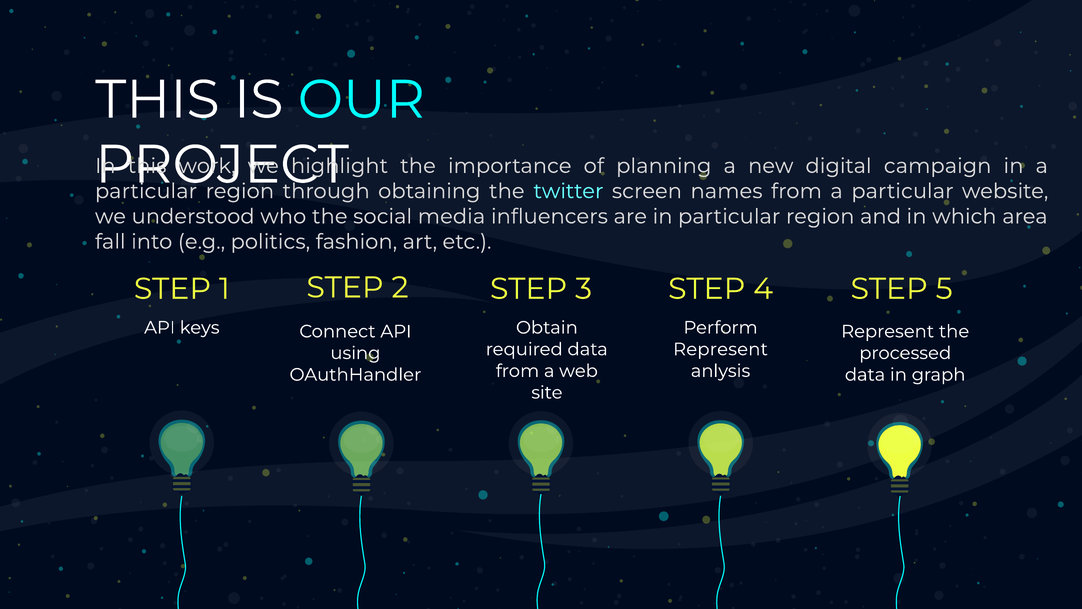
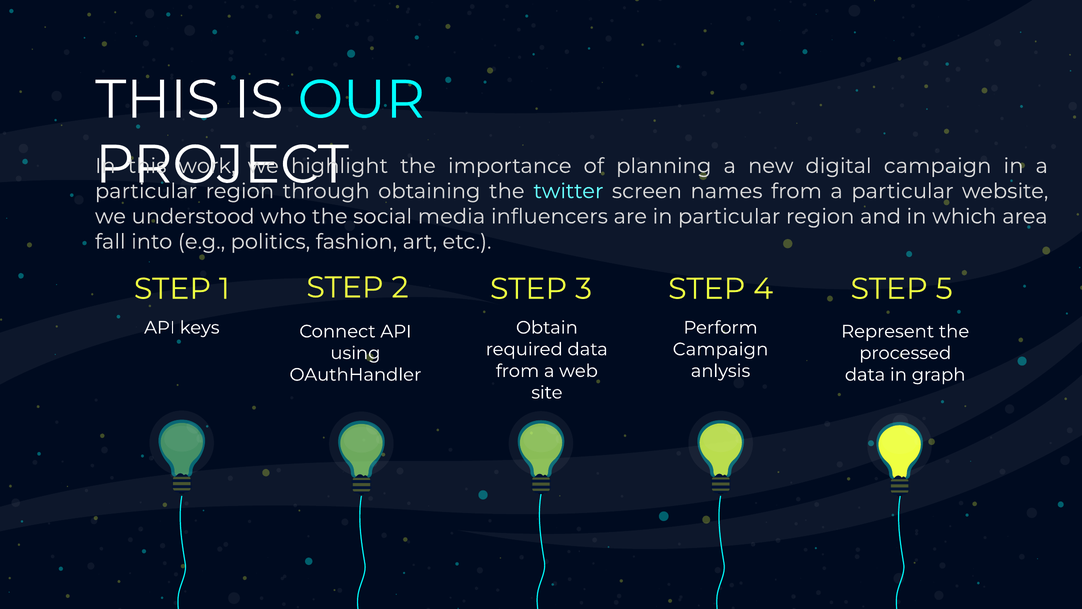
Represent: Represent -> Campaign (721, 349)
